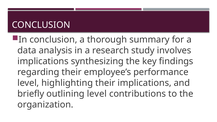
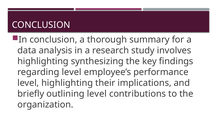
implications: implications -> highlighting (43, 61)
regarding their: their -> level (72, 72)
